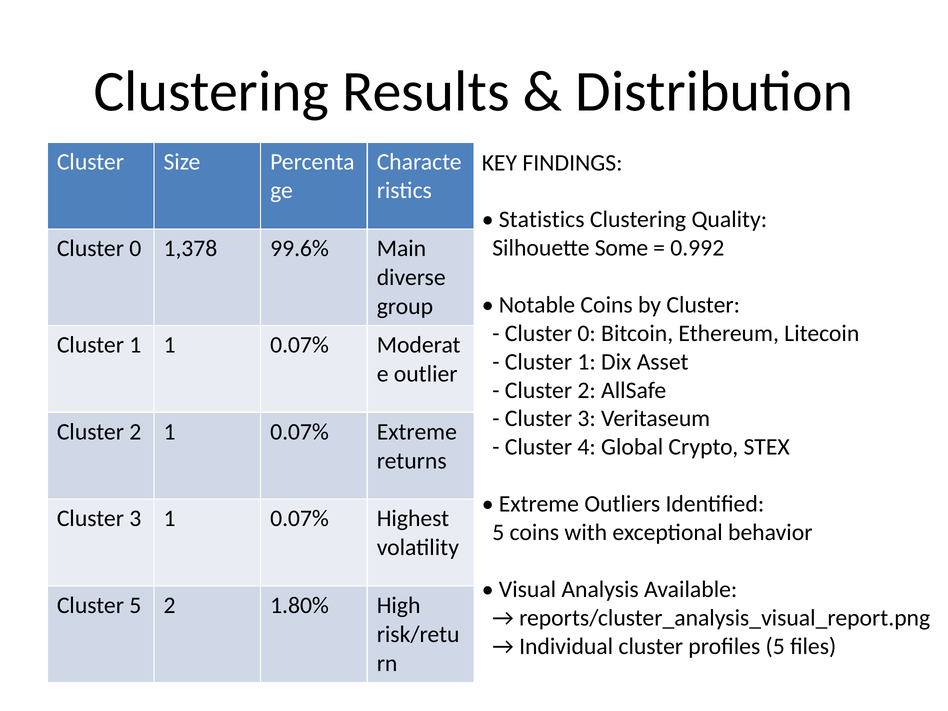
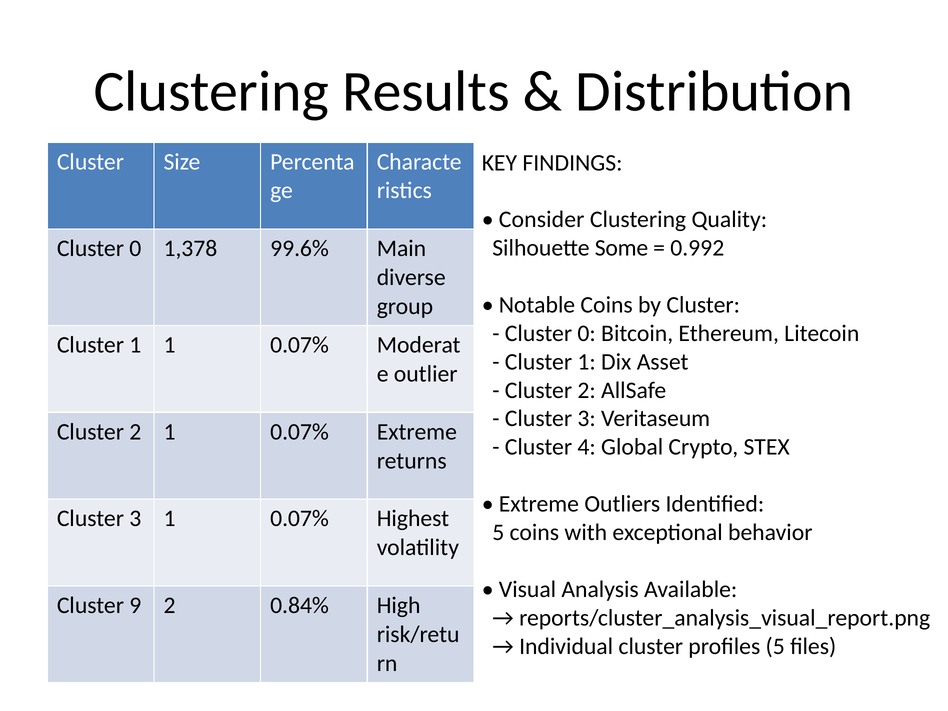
Statistics: Statistics -> Consider (542, 220)
Cluster 5: 5 -> 9 (135, 606)
1.80%: 1.80% -> 0.84% (300, 606)
